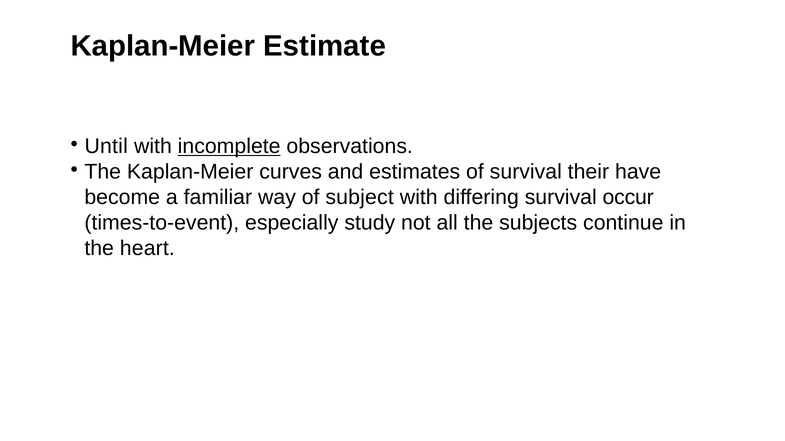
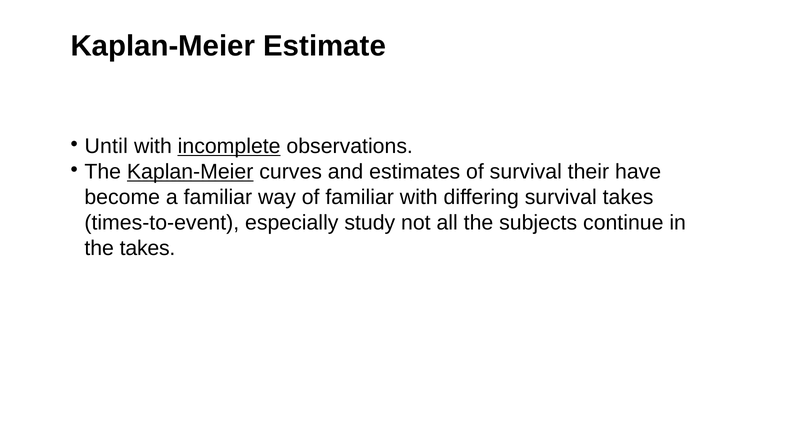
Kaplan-Meier underline: none -> present (190, 172)
of subject: subject -> familiar (360, 198)
survival occur: occur -> takes (628, 198)
the heart: heart -> takes (148, 249)
